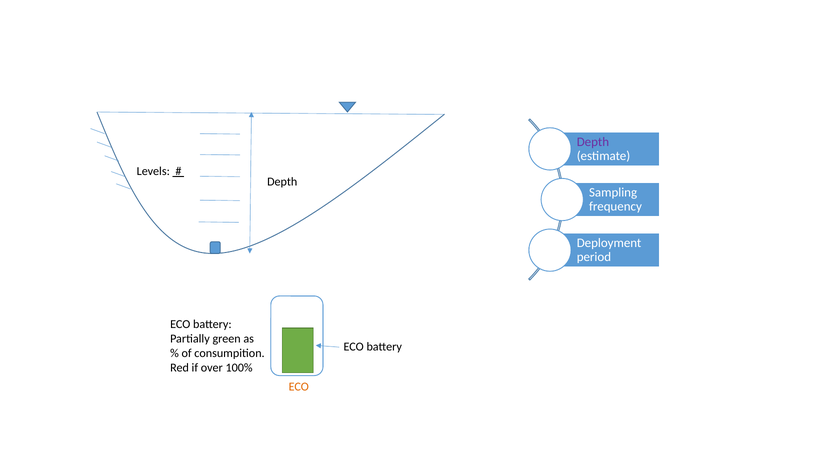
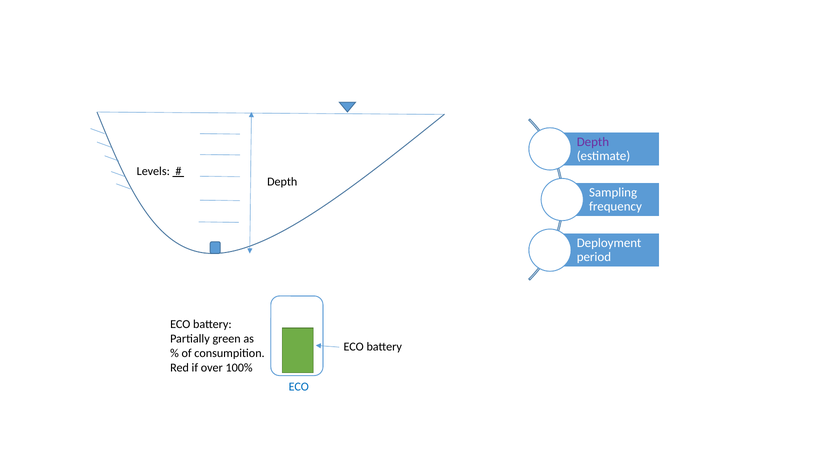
ECO colour: orange -> blue (299, 387)
